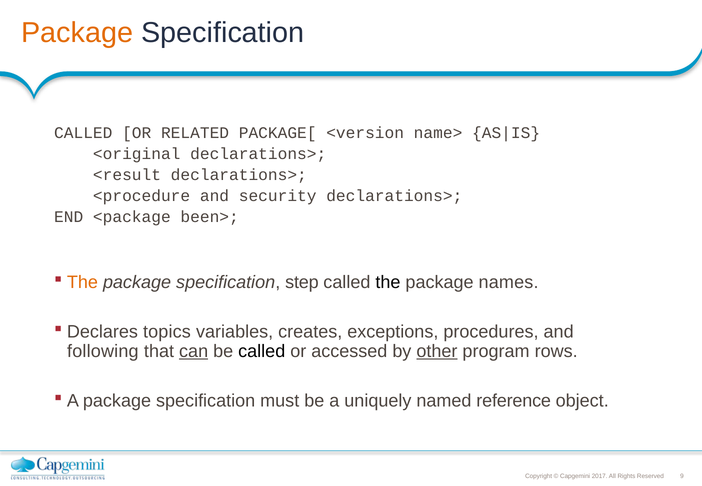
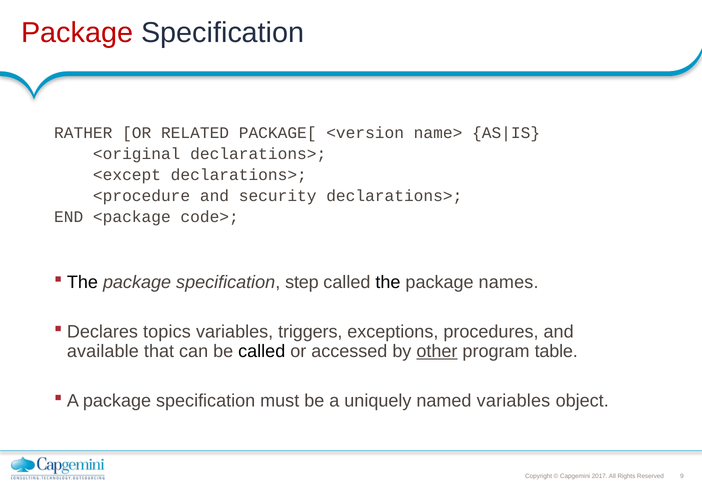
Package colour: orange -> red (77, 33)
CALLED: CALLED -> RATHER (83, 133)
<result: <result -> <except (127, 175)
been>: been> -> code> (210, 217)
The colour: orange -> black (82, 282)
creates: creates -> triggers (310, 332)
following: following -> available (103, 351)
can underline: present -> none (194, 351)
rows: rows -> table (556, 351)
named reference: reference -> variables (514, 401)
